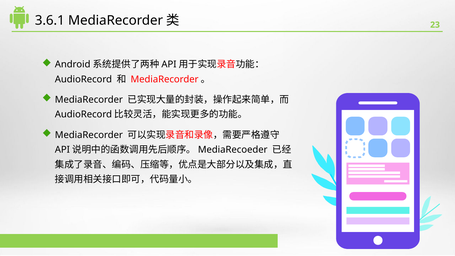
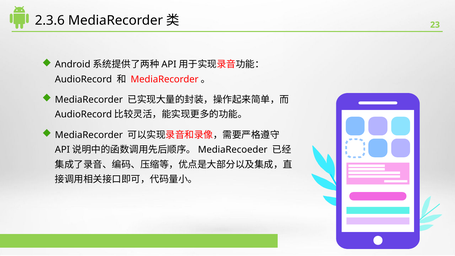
3.6.1: 3.6.1 -> 2.3.6 (50, 20)
